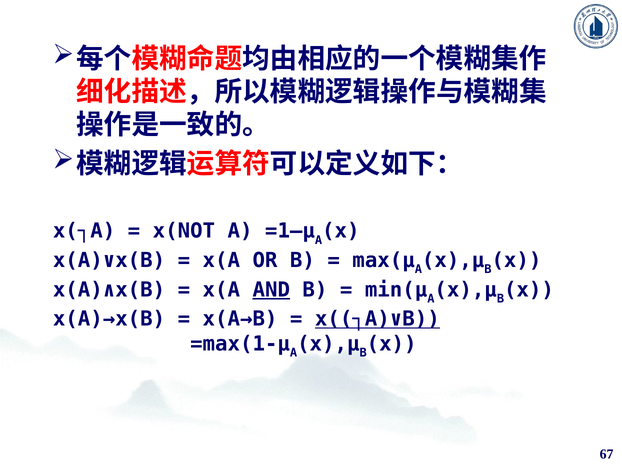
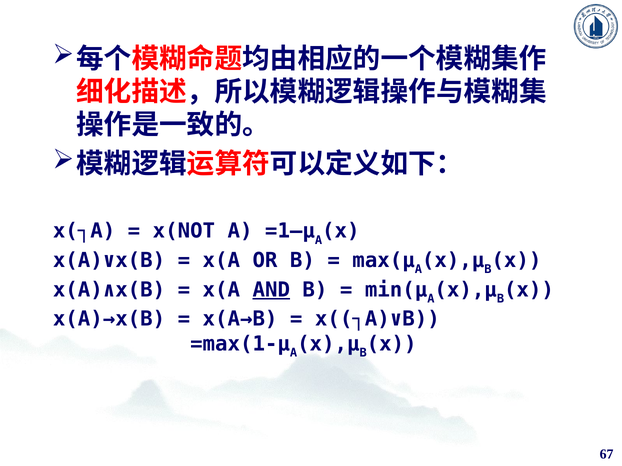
x((┐A)∨B underline: present -> none (377, 319)
